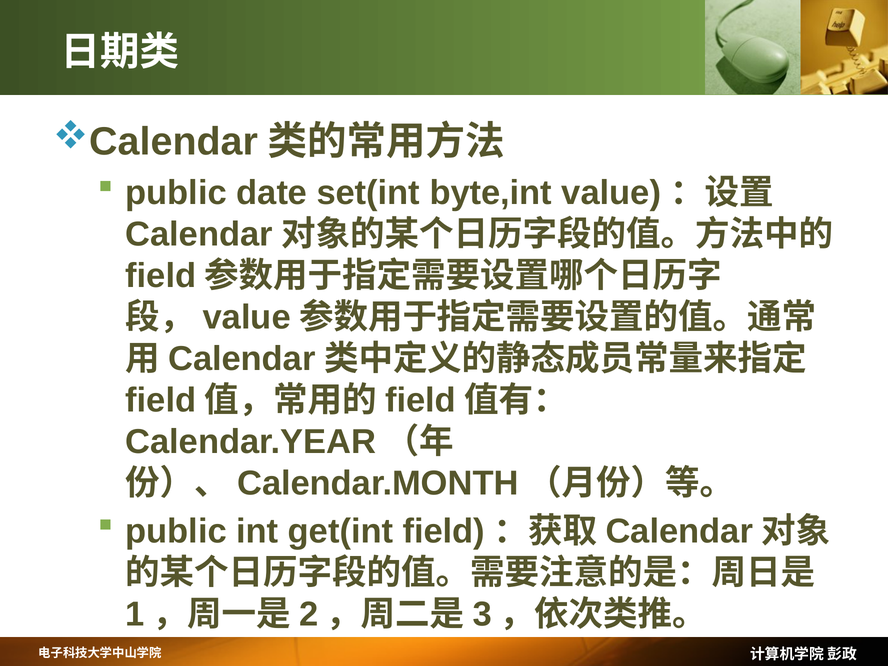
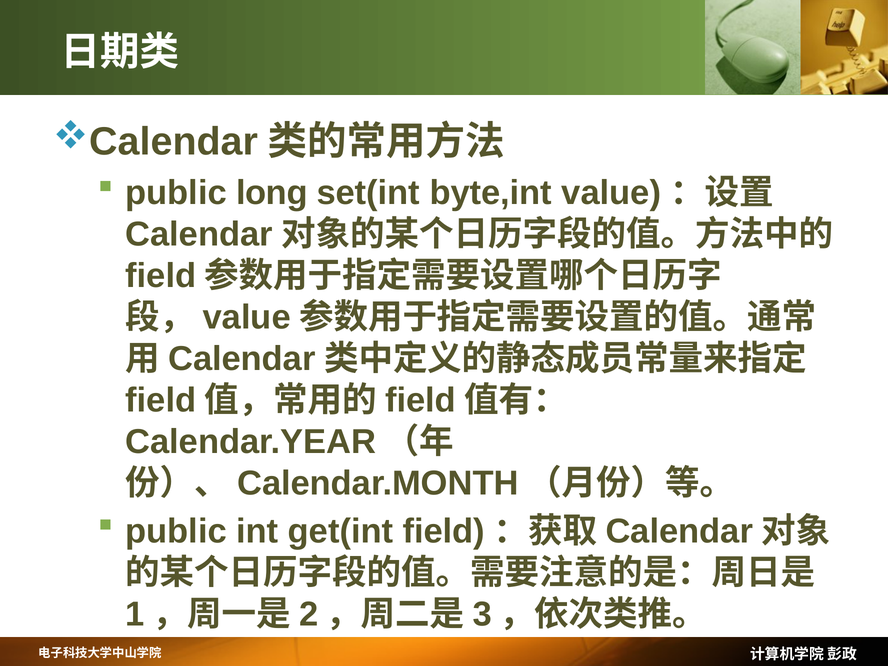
date: date -> long (272, 193)
